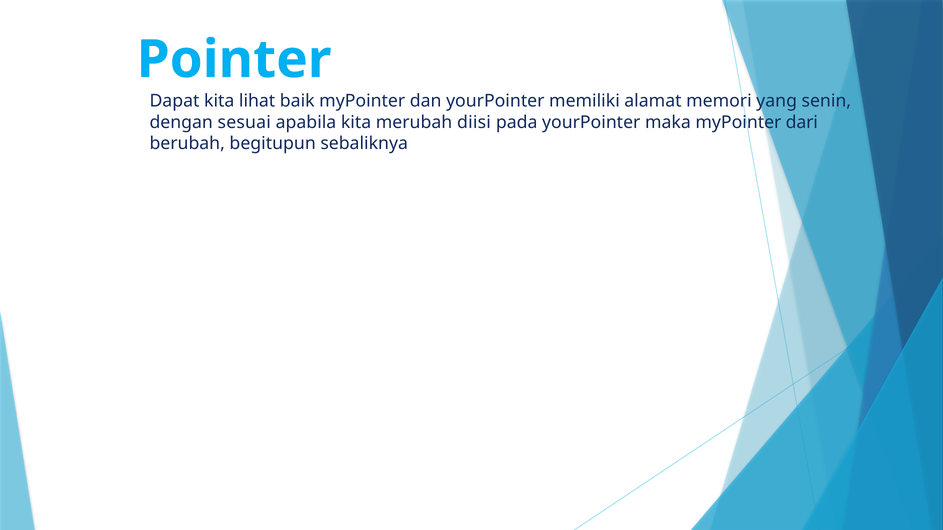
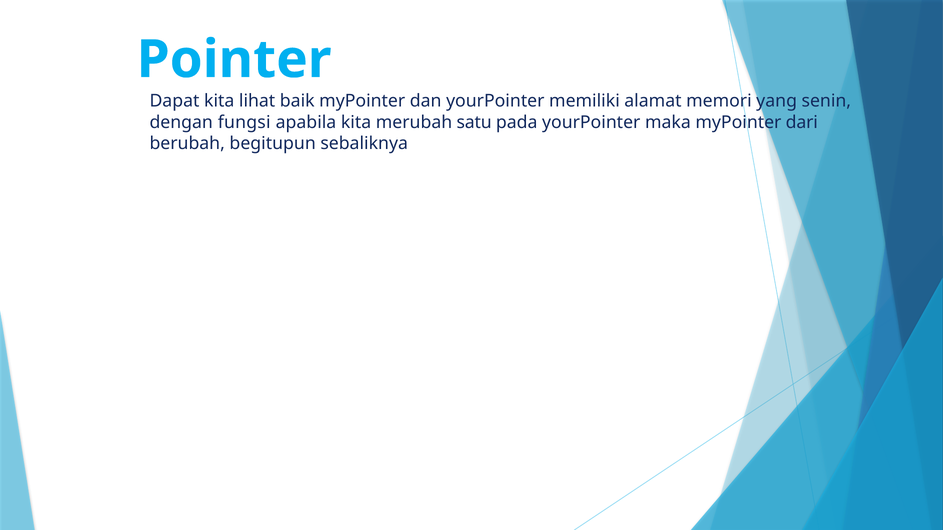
sesuai: sesuai -> fungsi (244, 122)
diisi: diisi -> satu (474, 122)
